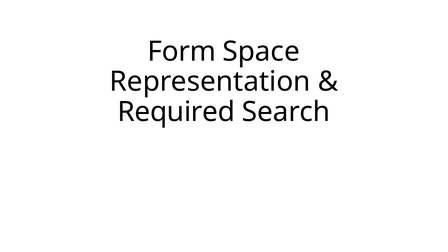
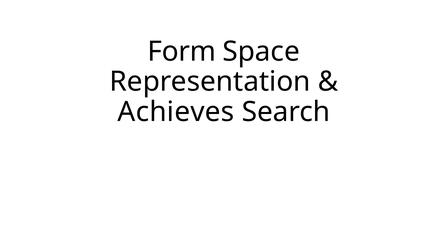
Required: Required -> Achieves (176, 112)
